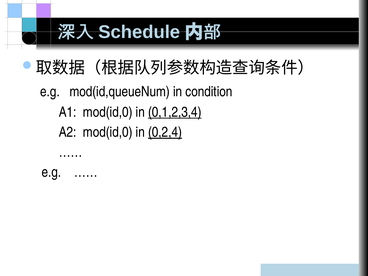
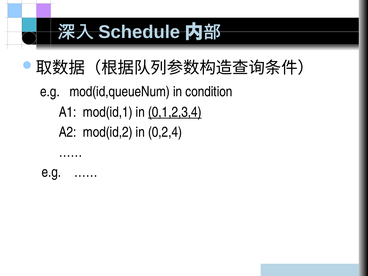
A1 mod(id,0: mod(id,0 -> mod(id,1 (108, 112)
A2 mod(id,0: mod(id,0 -> mod(id,2 (108, 132)
0,2,4 underline: present -> none (165, 132)
